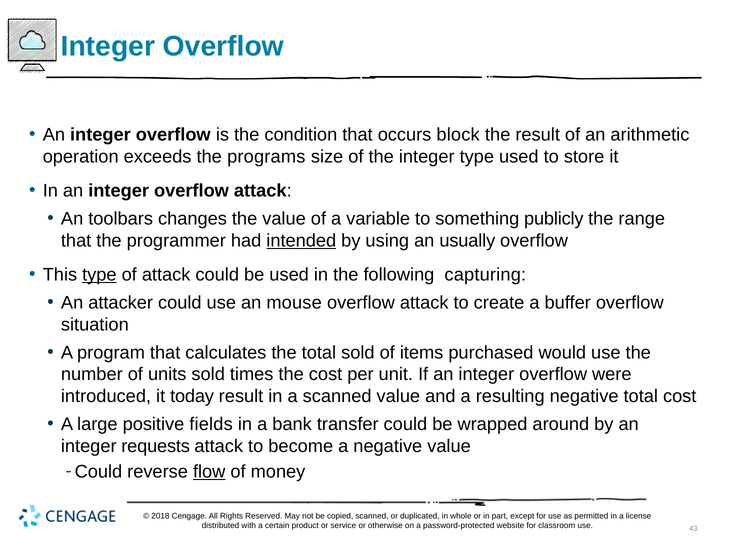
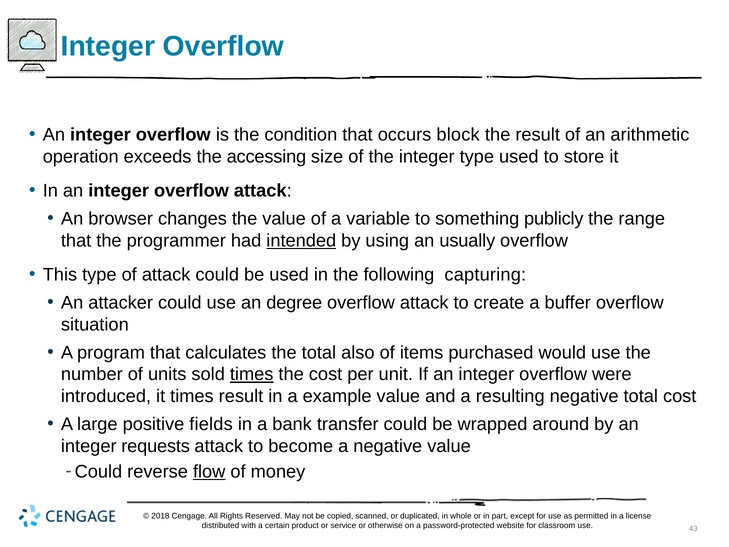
programs: programs -> accessing (266, 157)
toolbars: toolbars -> browser (121, 219)
type underline: present -> none (99, 275)
mouse: mouse -> degree (294, 303)
total sold: sold -> also (358, 352)
times underline: none -> present (252, 374)
it today: today -> times (192, 396)
a scanned: scanned -> example (337, 396)
